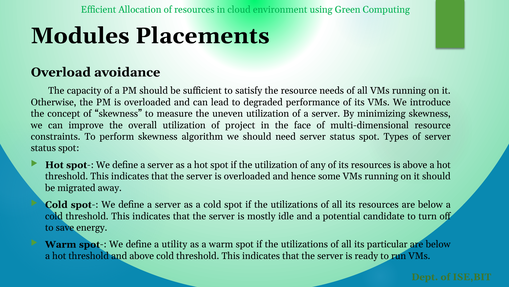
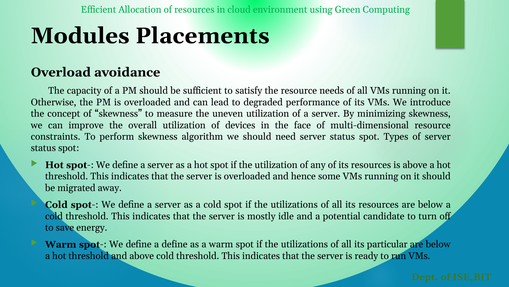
project: project -> devices (240, 125)
a utility: utility -> define (175, 244)
